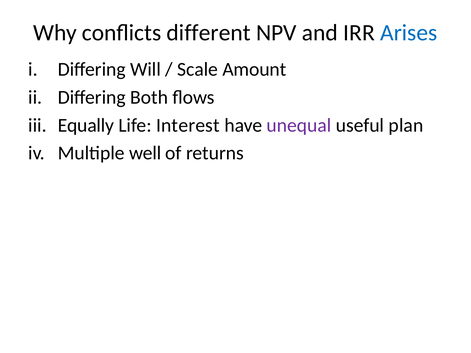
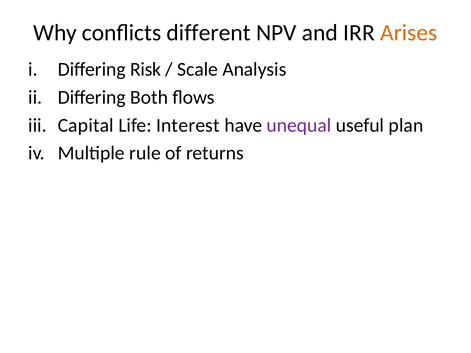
Arises colour: blue -> orange (409, 33)
Will: Will -> Risk (146, 70)
Amount: Amount -> Analysis (254, 70)
Equally: Equally -> Capital (86, 125)
well: well -> rule (145, 153)
